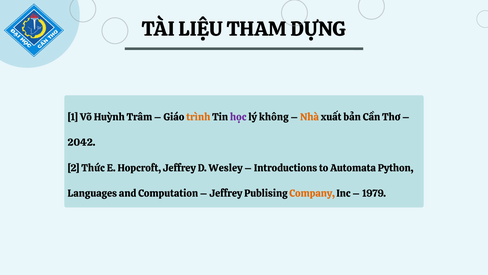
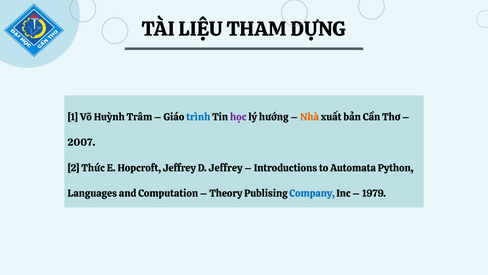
trình colour: orange -> blue (198, 117)
không: không -> hướng (274, 117)
2042: 2042 -> 2007 (81, 142)
D Wesley: Wesley -> Jeffrey (226, 168)
Jeffrey: Jeffrey -> Theory (226, 193)
Company colour: orange -> blue (312, 193)
